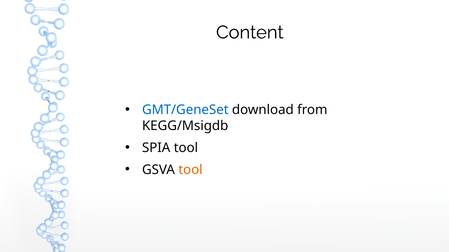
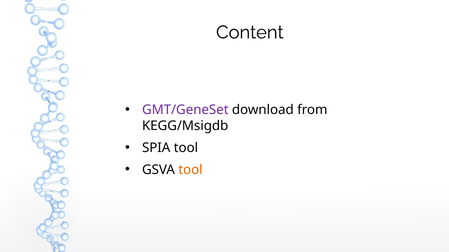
GMT/GeneSet colour: blue -> purple (185, 110)
